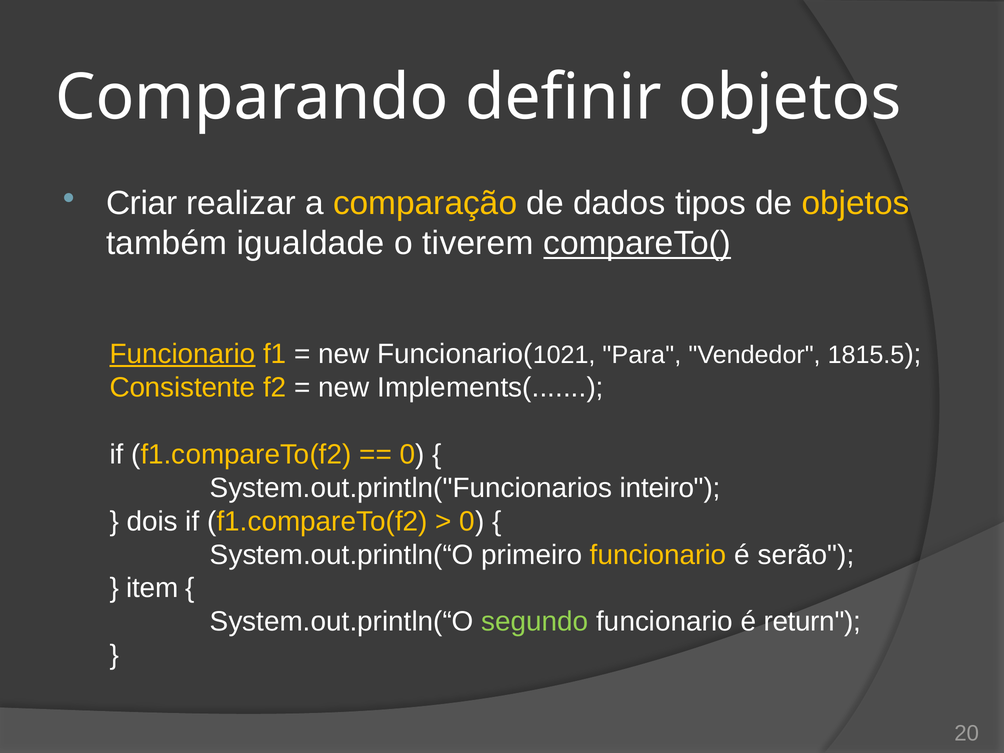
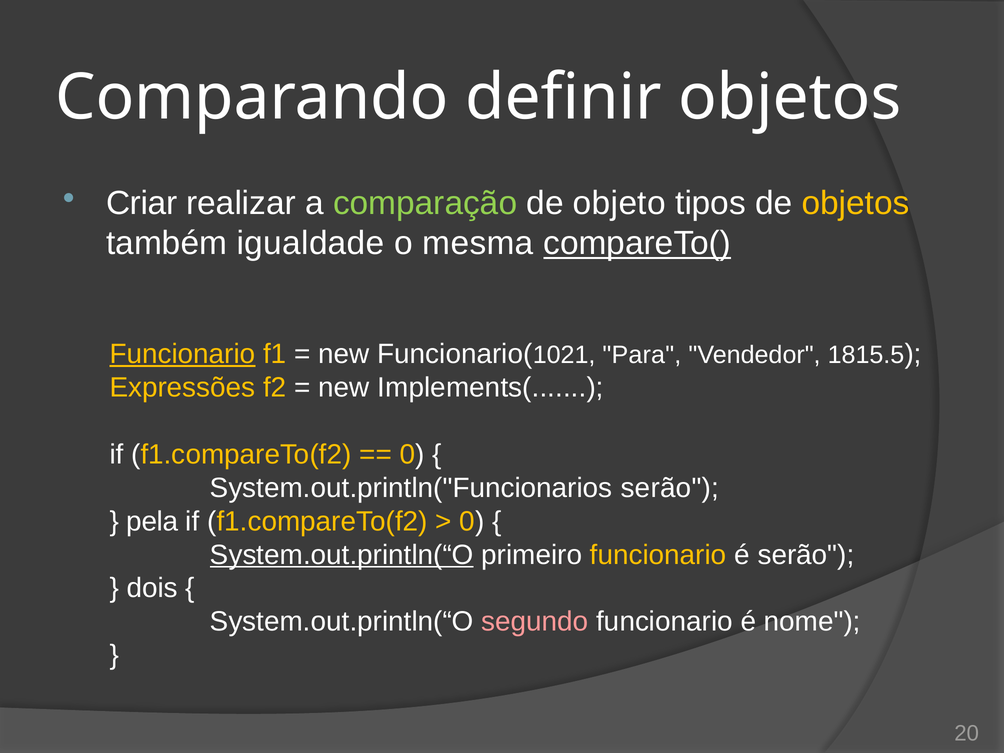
comparação colour: yellow -> light green (425, 203)
dados: dados -> objeto (619, 203)
tiverem: tiverem -> mesma (478, 243)
Consistente: Consistente -> Expressões (182, 387)
System.out.println("Funcionarios inteiro: inteiro -> serão (670, 488)
dois: dois -> pela (152, 521)
System.out.println(“O underline: none -> present (342, 555)
item: item -> dois (152, 588)
segundo colour: light green -> pink (535, 622)
return: return -> nome (812, 622)
